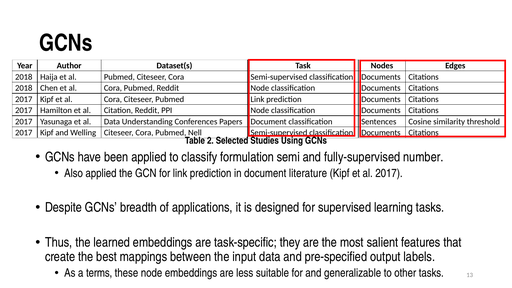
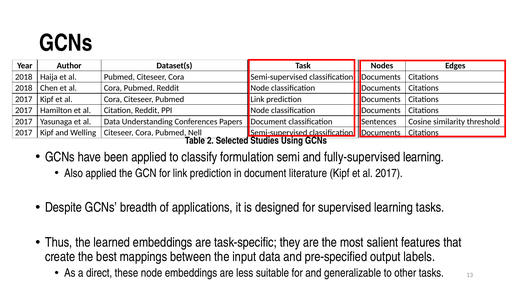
fully-supervised number: number -> learning (424, 157)
terms: terms -> direct (99, 273)
